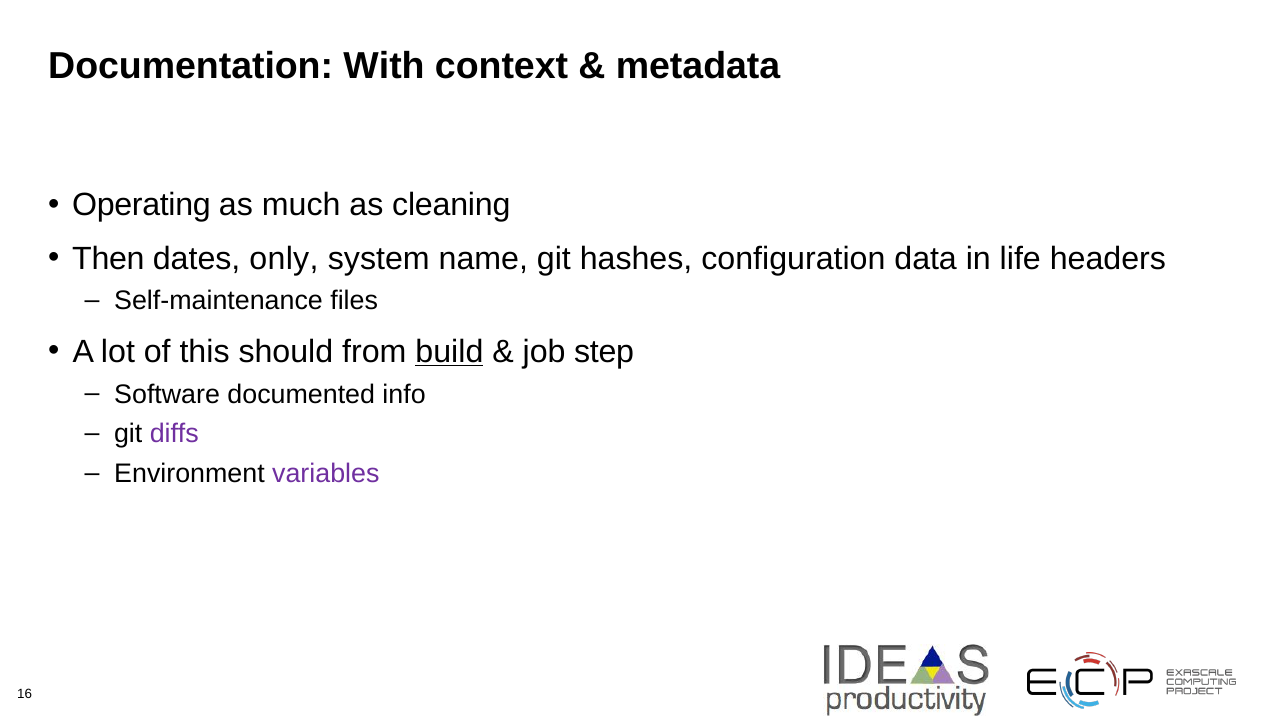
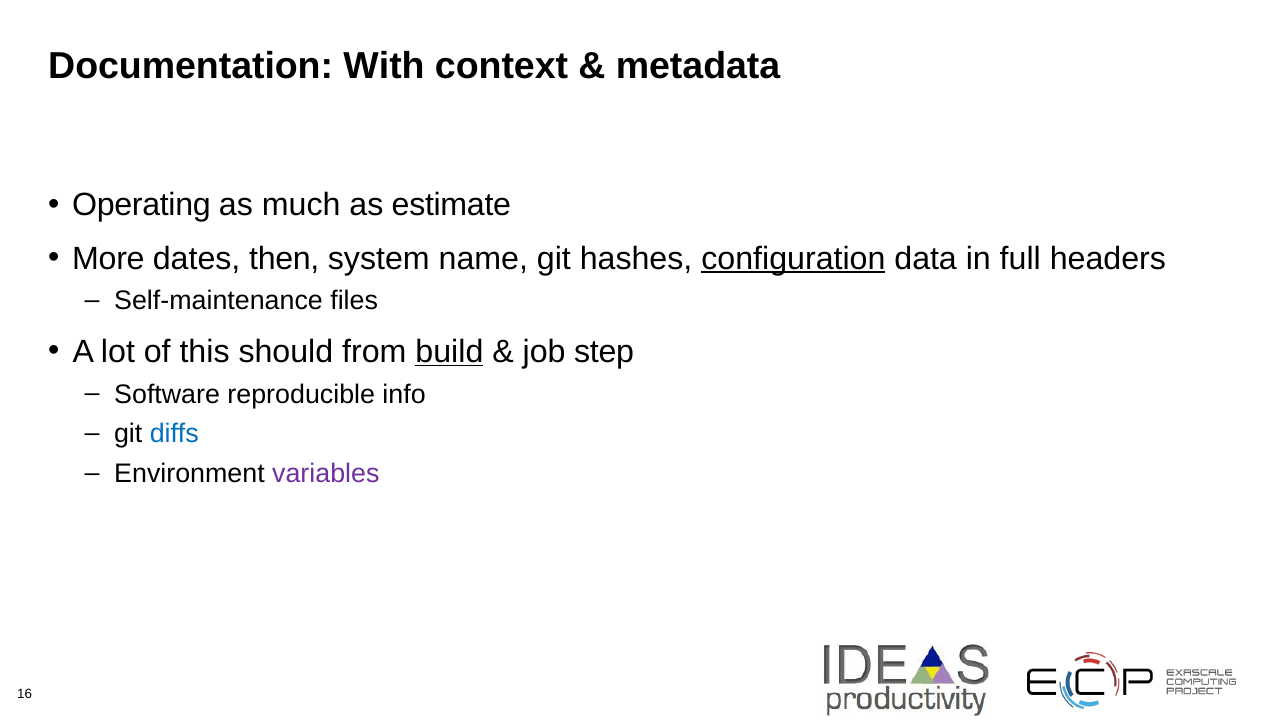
cleaning: cleaning -> estimate (451, 205)
Then: Then -> More (108, 259)
only: only -> then (284, 259)
configuration underline: none -> present (793, 259)
life: life -> full (1020, 259)
documented: documented -> reproducible (301, 394)
diffs colour: purple -> blue (174, 434)
